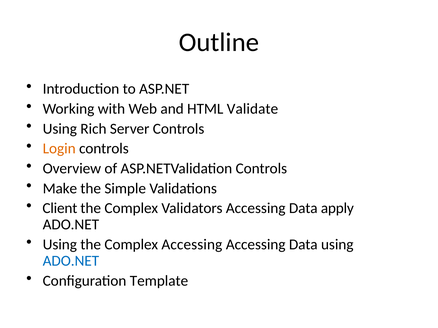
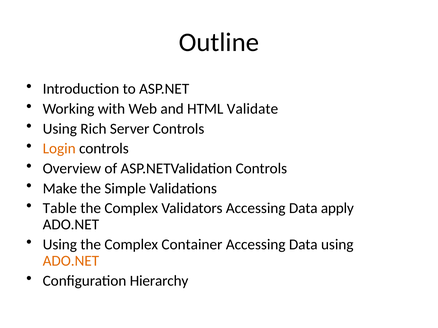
Client: Client -> Table (60, 209)
Complex Accessing: Accessing -> Container (192, 245)
ADO.NET colour: blue -> orange (71, 261)
Template: Template -> Hierarchy (159, 281)
